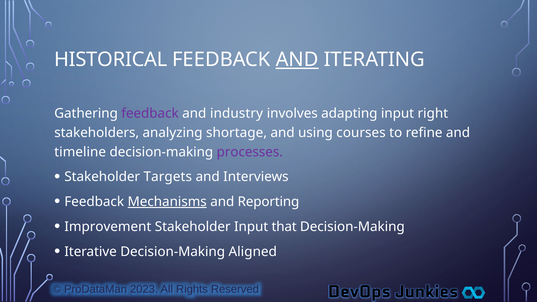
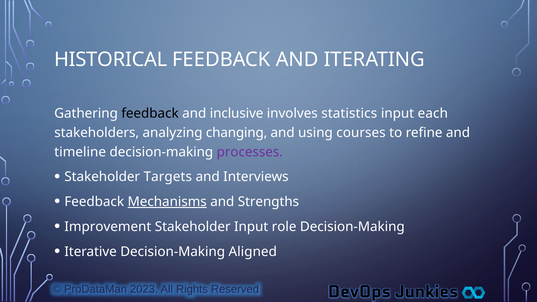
AND underline: present -> none (297, 60)
feedback colour: purple -> black (150, 113)
industry: industry -> inclusive (237, 113)
adapting: adapting -> statistics (349, 113)
right: right -> each (433, 113)
shortage: shortage -> changing (237, 133)
Reporting: Reporting -> Strengths (268, 202)
that: that -> role (284, 227)
